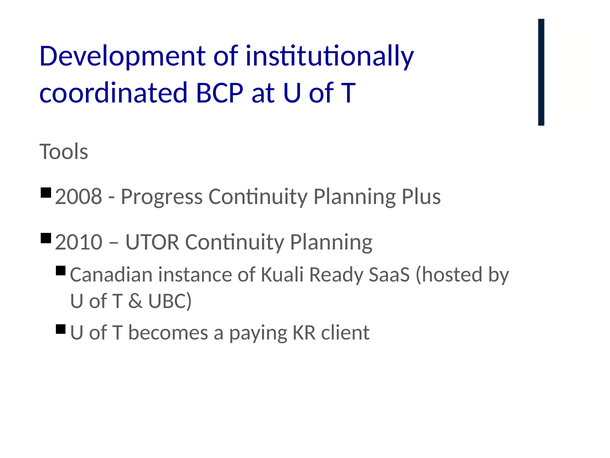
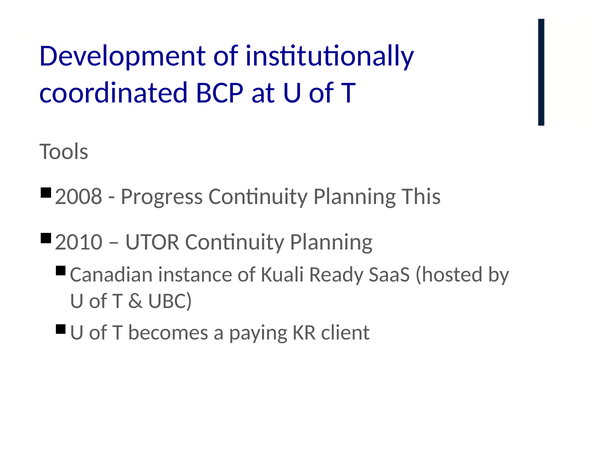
Plus: Plus -> This (421, 196)
